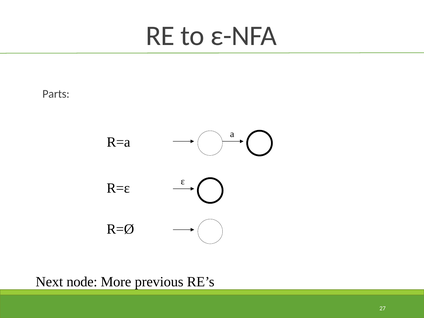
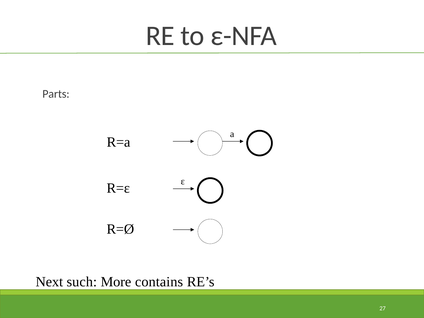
node: node -> such (82, 282)
previous: previous -> contains (159, 282)
